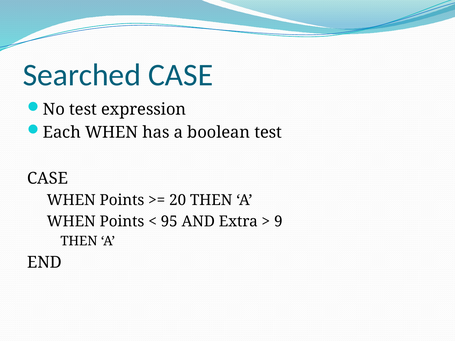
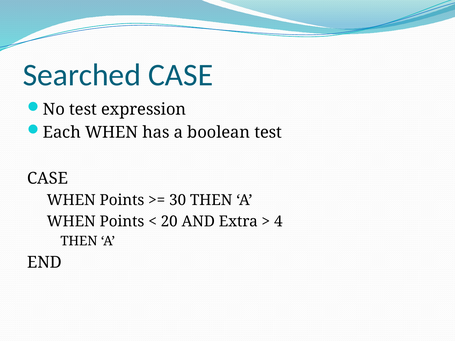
20: 20 -> 30 (178, 200)
95: 95 -> 20 (169, 222)
9: 9 -> 4 (278, 222)
